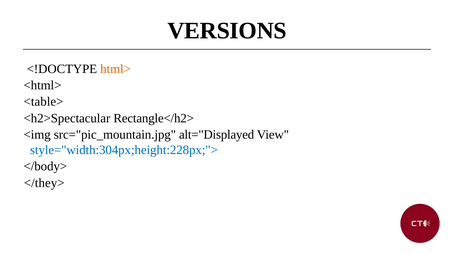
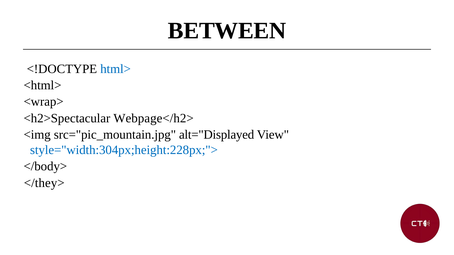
VERSIONS: VERSIONS -> BETWEEN (227, 31)
html> colour: orange -> blue (116, 69)
<table>: <table> -> <wrap> (44, 102)
Rectangle</h2>: Rectangle</h2> -> Webpage</h2> (154, 118)
